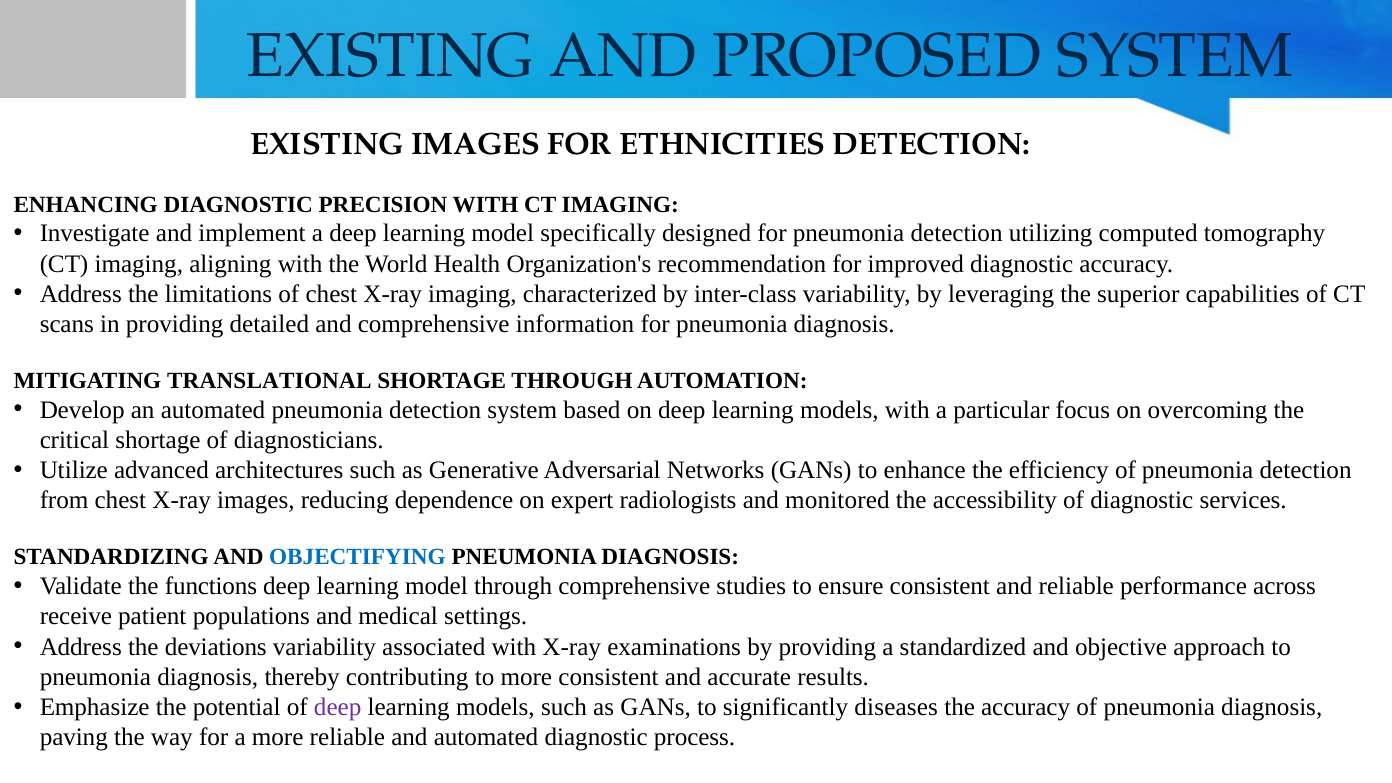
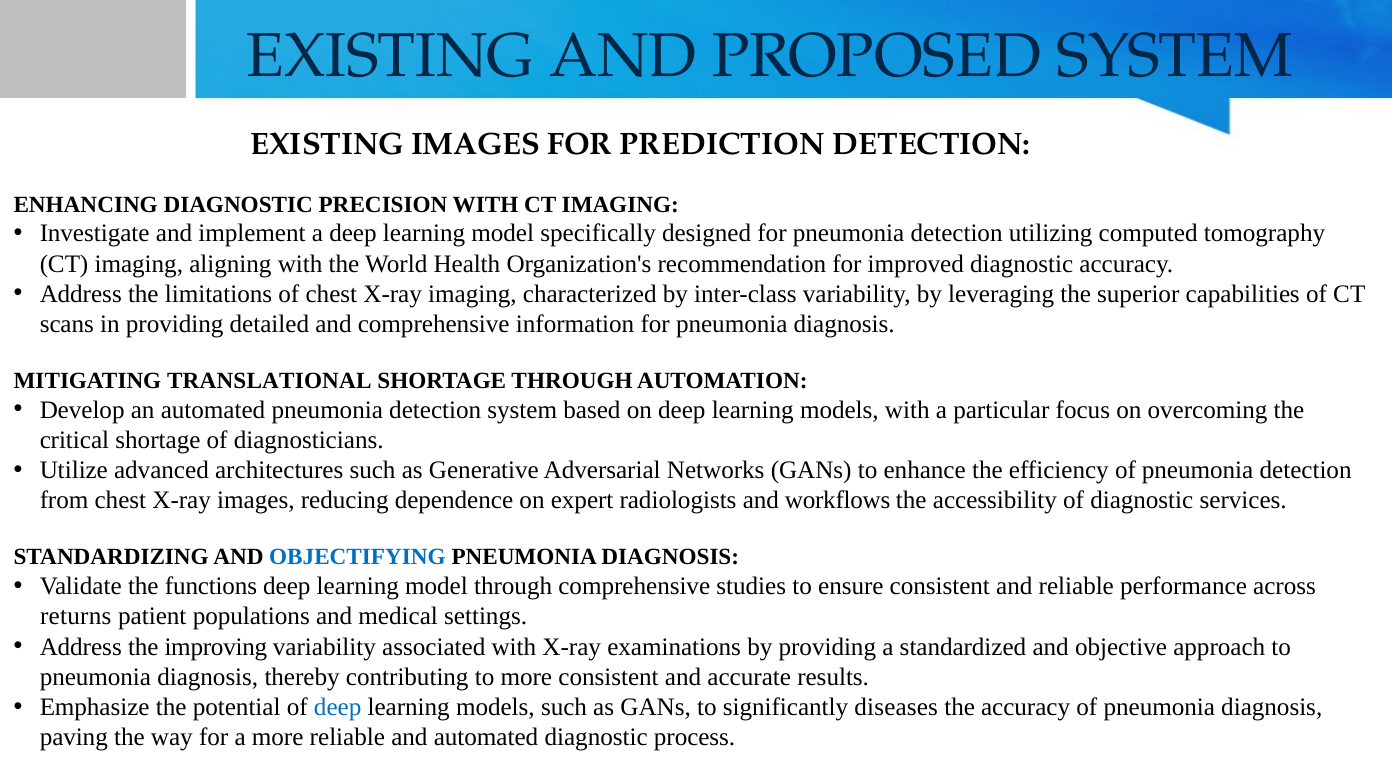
ETHNICITIES: ETHNICITIES -> PREDICTION (723, 144)
monitored: monitored -> workflows (838, 501)
receive: receive -> returns (76, 617)
deviations: deviations -> improving (216, 647)
deep colour: purple -> blue (338, 707)
